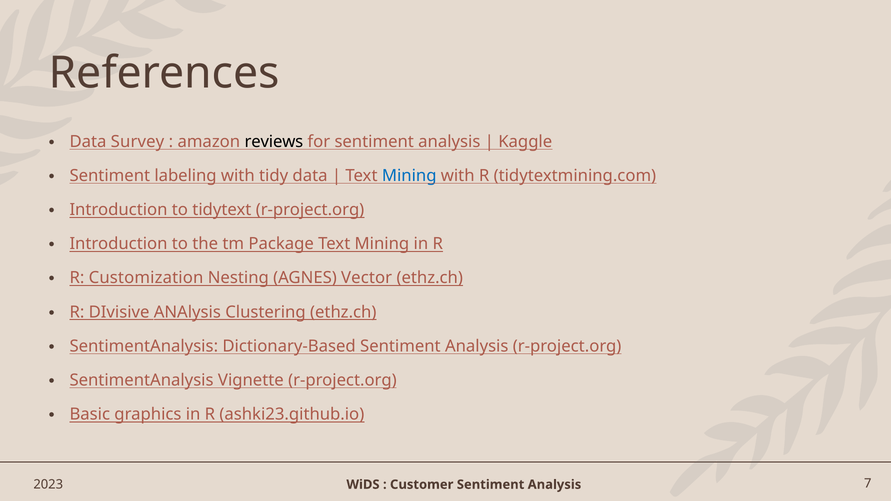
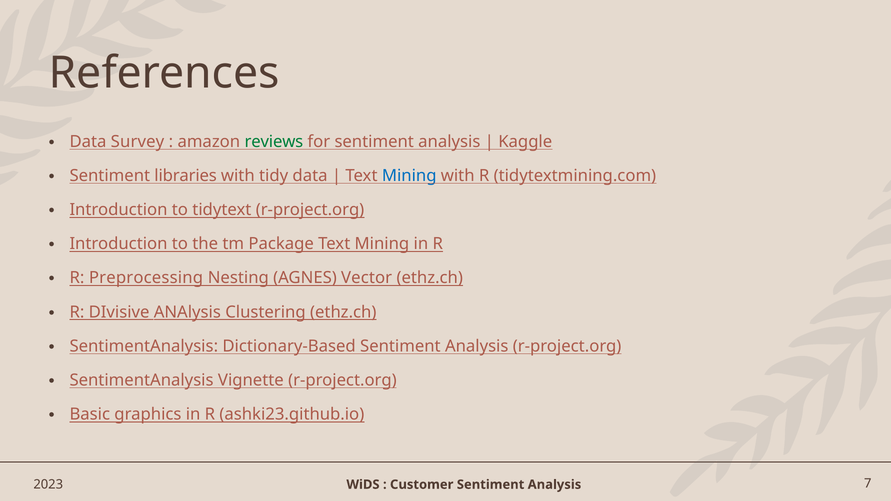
reviews colour: black -> green (274, 142)
labeling: labeling -> libraries (186, 176)
Customization: Customization -> Preprocessing (146, 278)
